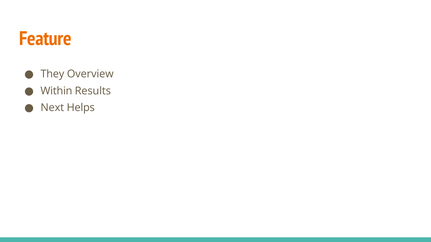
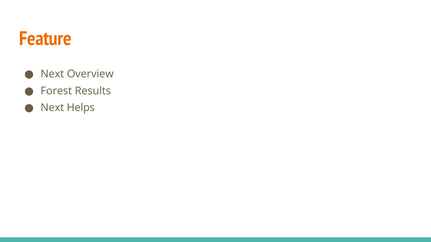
They: They -> Next (52, 74)
Within: Within -> Forest (56, 91)
